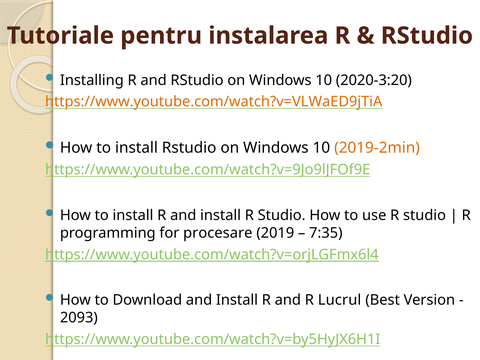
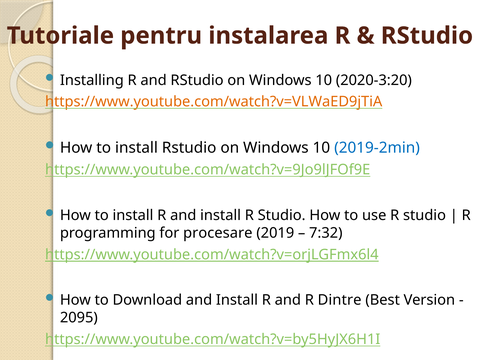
2019-2min colour: orange -> blue (377, 148)
7:35: 7:35 -> 7:32 (326, 233)
Lucrul: Lucrul -> Dintre (340, 300)
2093: 2093 -> 2095 (79, 318)
